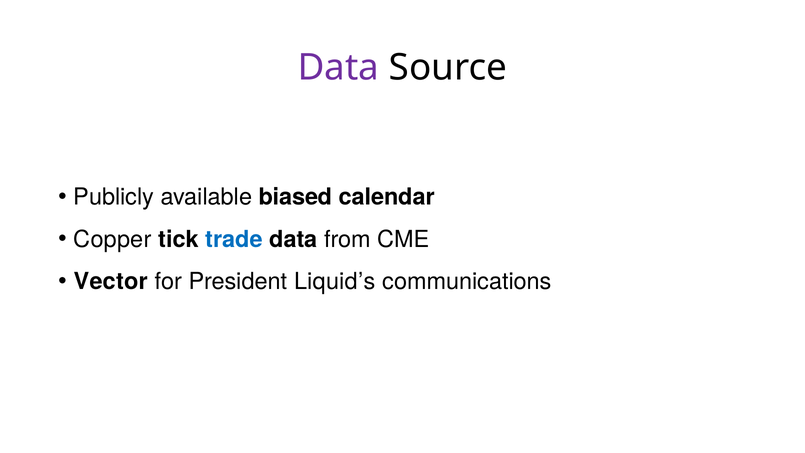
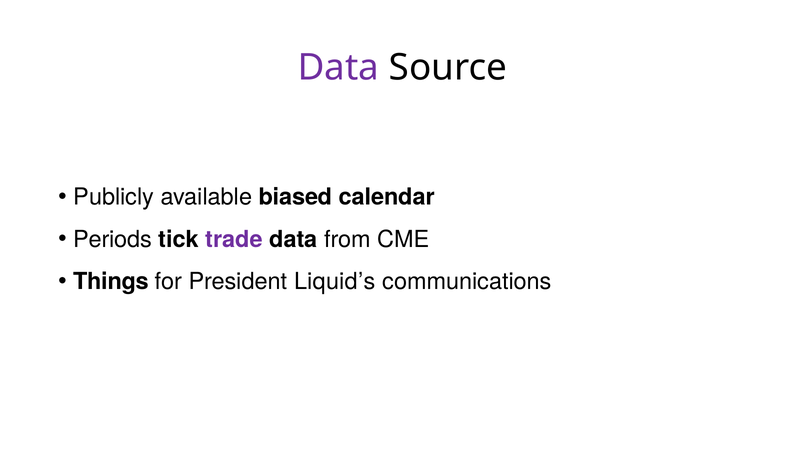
Copper: Copper -> Periods (113, 239)
trade colour: blue -> purple (234, 239)
Vector: Vector -> Things (111, 281)
